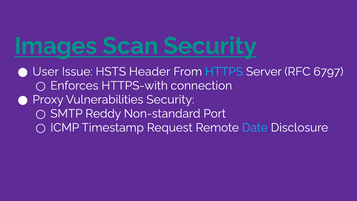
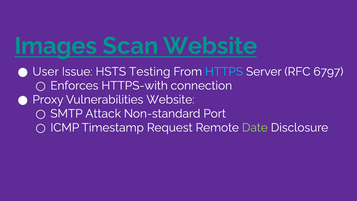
Scan Security: Security -> Website (210, 46)
Header: Header -> Testing (150, 72)
Vulnerabilities Security: Security -> Website (170, 100)
Reddy: Reddy -> Attack (103, 114)
Date colour: light blue -> light green (255, 128)
